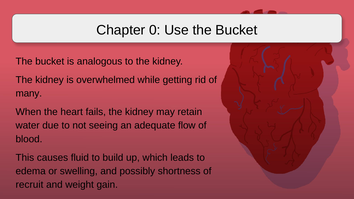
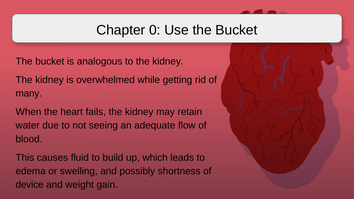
recruit: recruit -> device (30, 185)
